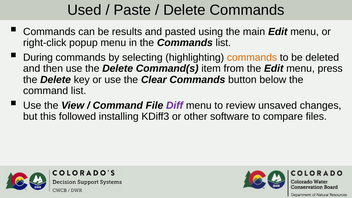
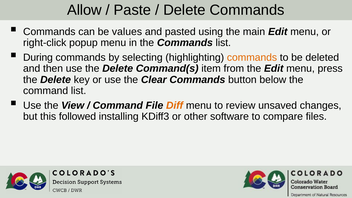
Used: Used -> Allow (84, 10)
results: results -> values (127, 32)
Diff colour: purple -> orange (175, 105)
